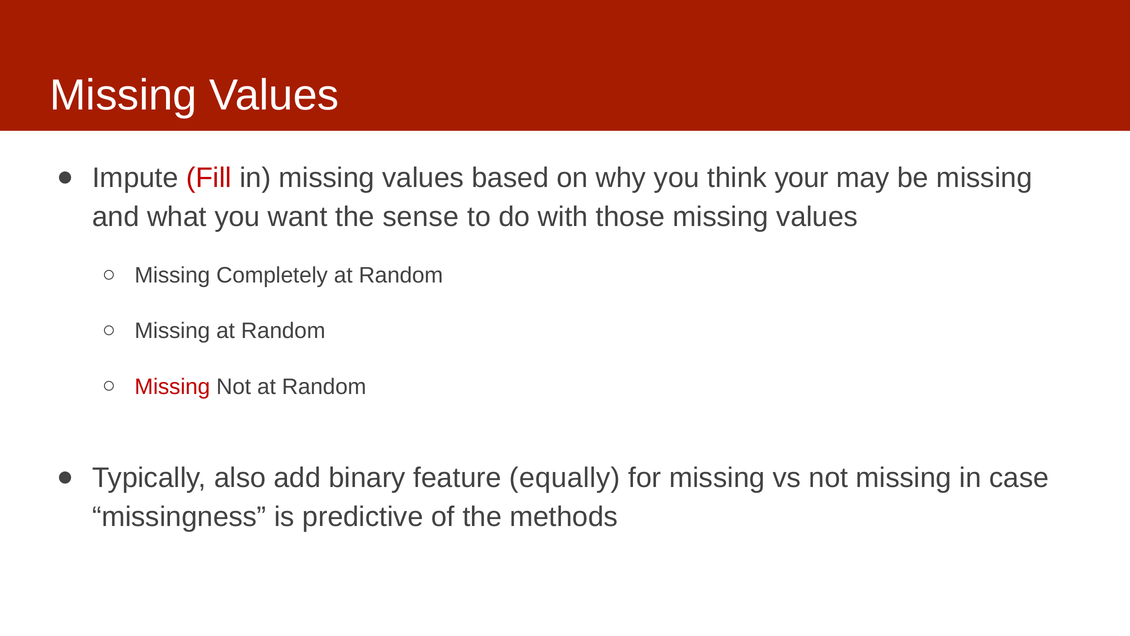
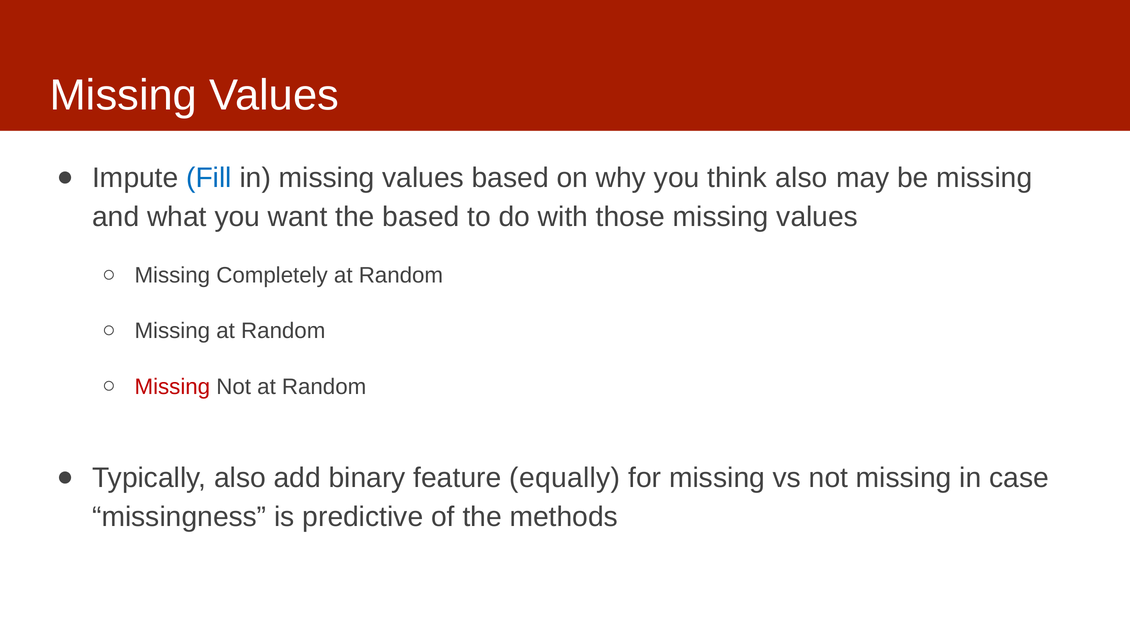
Fill colour: red -> blue (209, 178)
think your: your -> also (801, 178)
the sense: sense -> based (421, 217)
